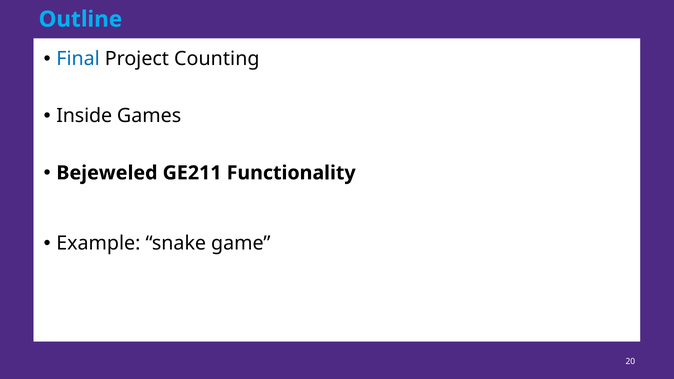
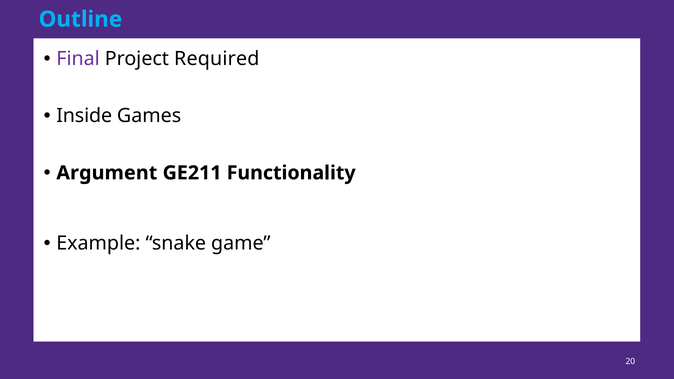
Final colour: blue -> purple (78, 59)
Counting: Counting -> Required (217, 59)
Bejeweled: Bejeweled -> Argument (107, 173)
